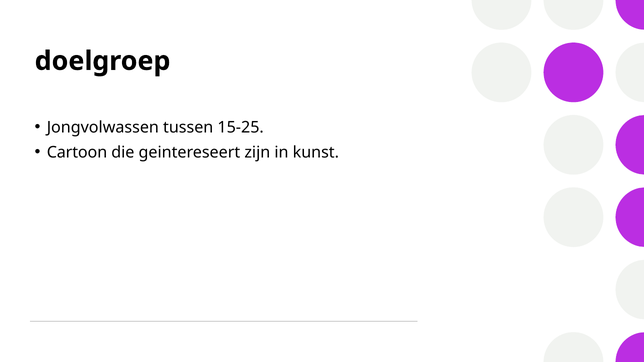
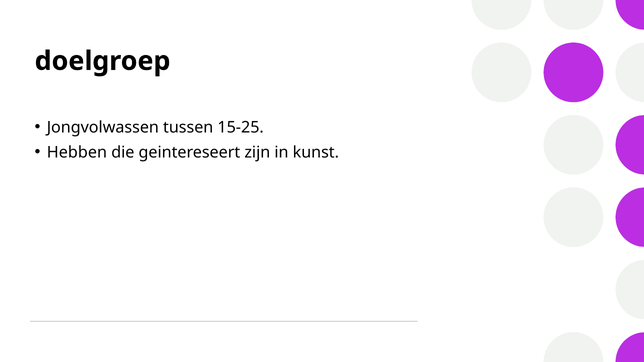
Cartoon: Cartoon -> Hebben (77, 153)
